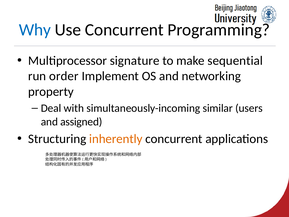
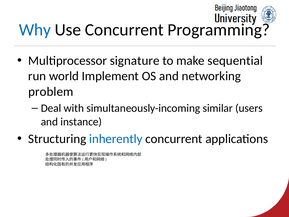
order: order -> world (64, 76)
property: property -> problem (51, 91)
assigned: assigned -> instance (81, 122)
inherently colour: orange -> blue (116, 139)
